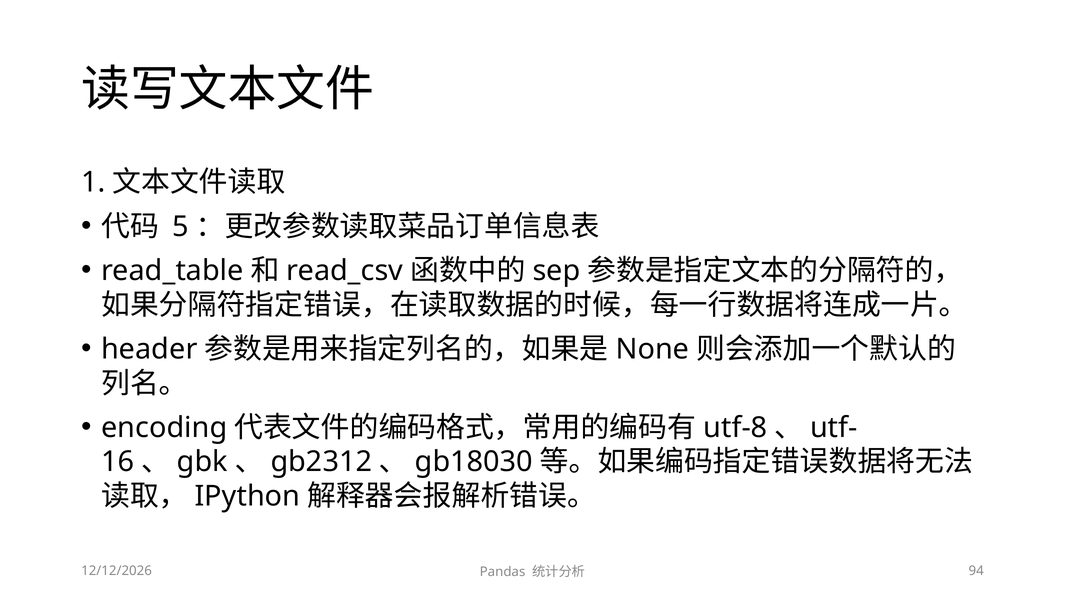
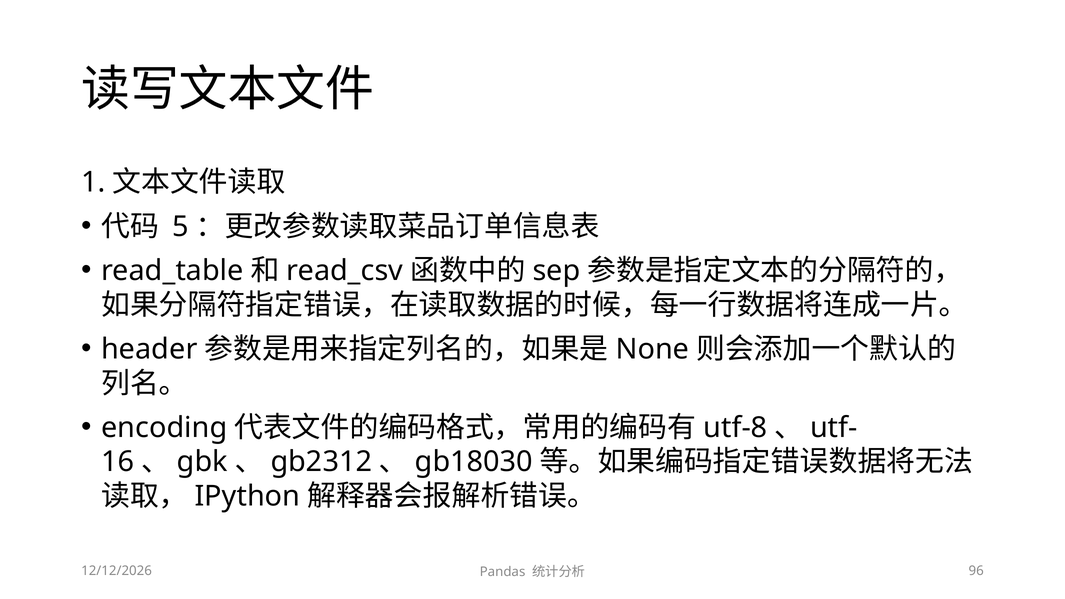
94: 94 -> 96 (976, 571)
